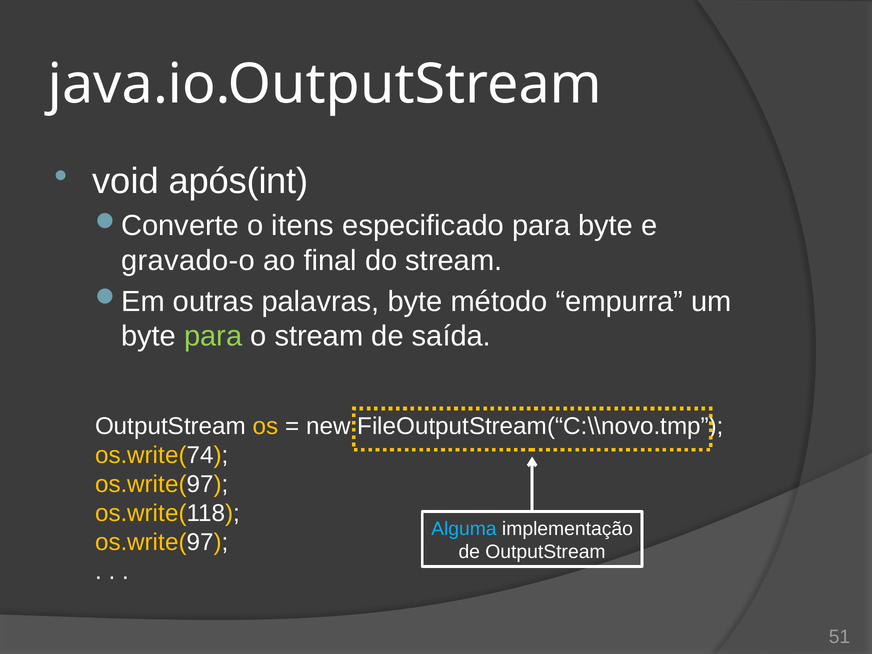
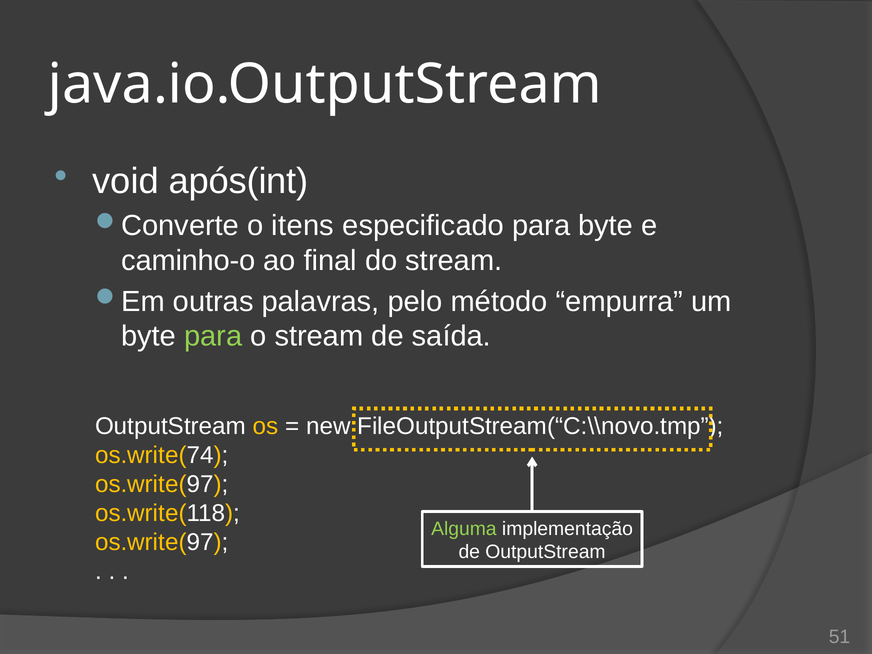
gravado-o: gravado-o -> caminho-o (188, 261)
palavras byte: byte -> pelo (415, 301)
Alguma colour: light blue -> light green (464, 529)
